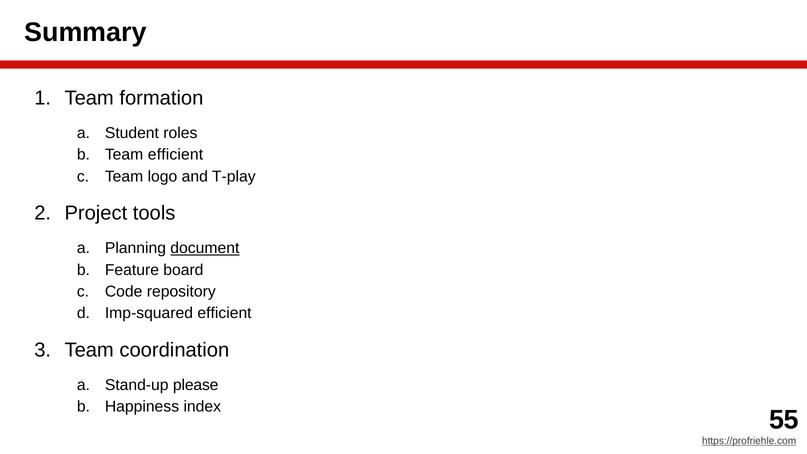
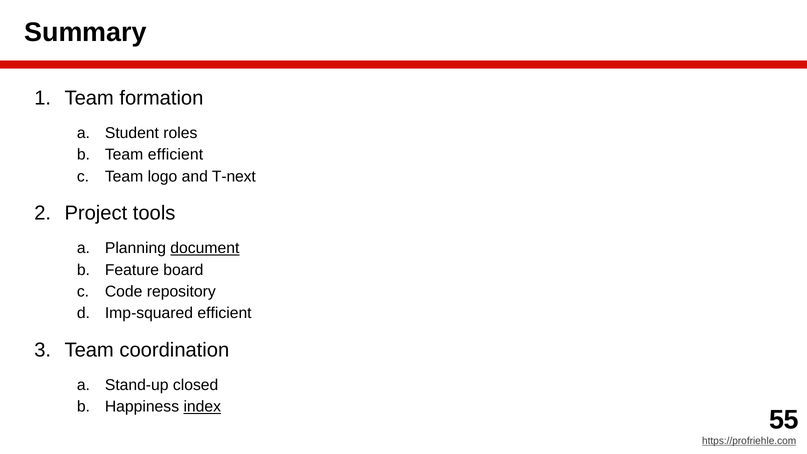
T-play: T-play -> T-next (234, 176)
please: please -> closed (196, 385)
index underline: none -> present (202, 407)
